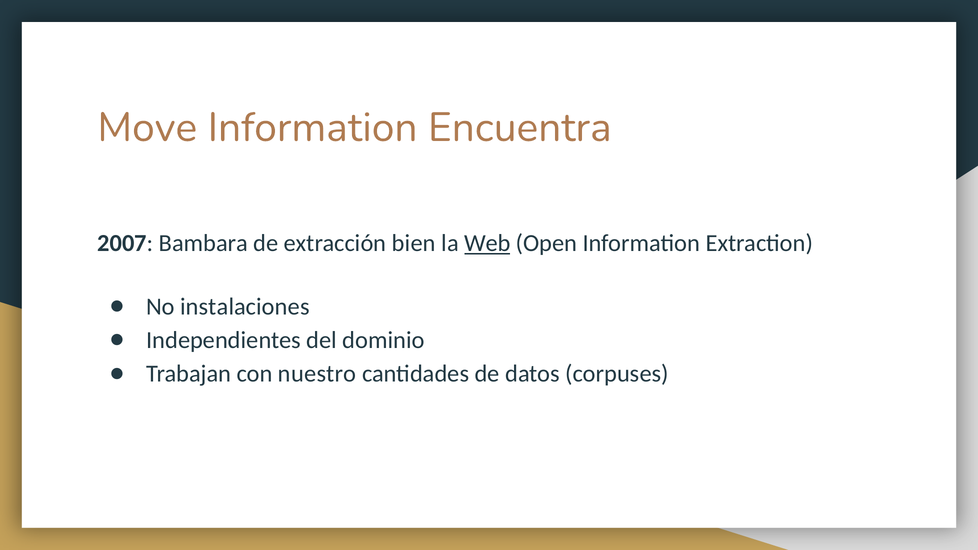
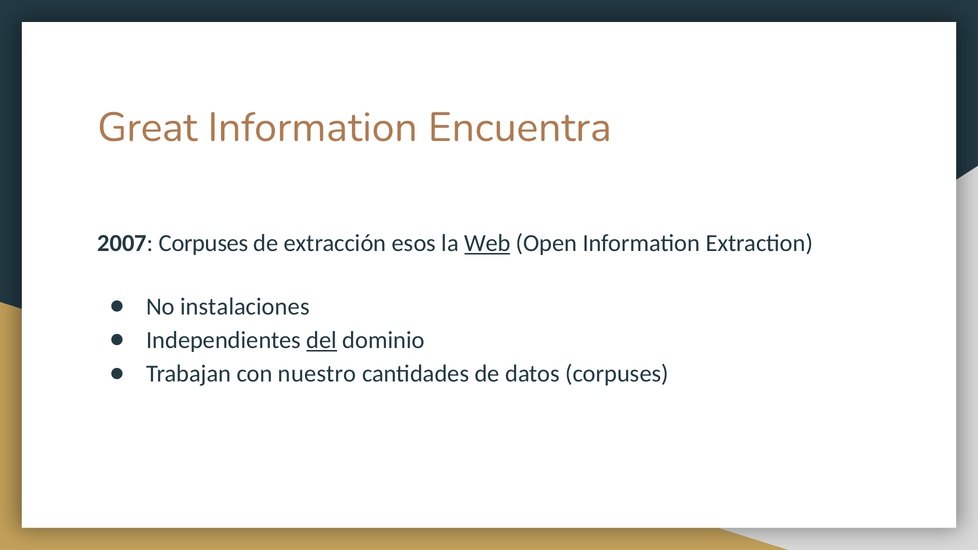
Move: Move -> Great (147, 128)
2007 Bambara: Bambara -> Corpuses (204, 243)
bien: bien -> esos (414, 243)
del underline: none -> present (322, 340)
